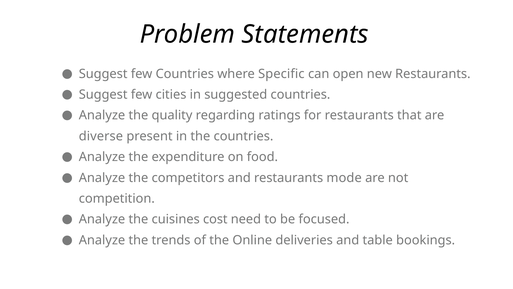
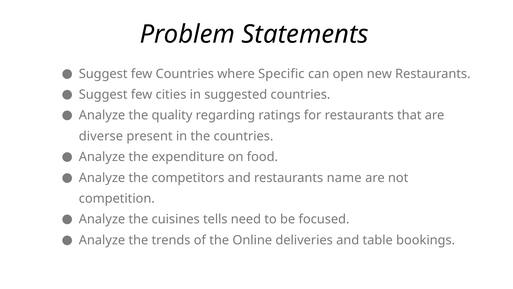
mode: mode -> name (344, 178)
cost: cost -> tells (215, 219)
